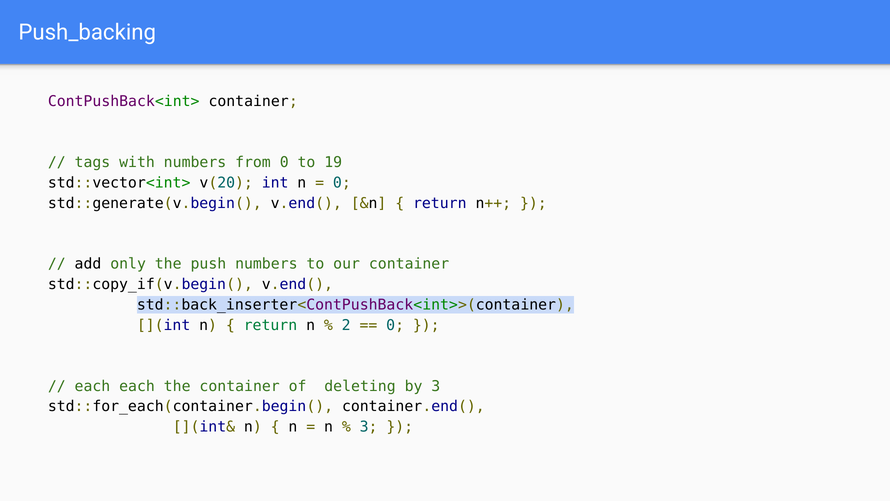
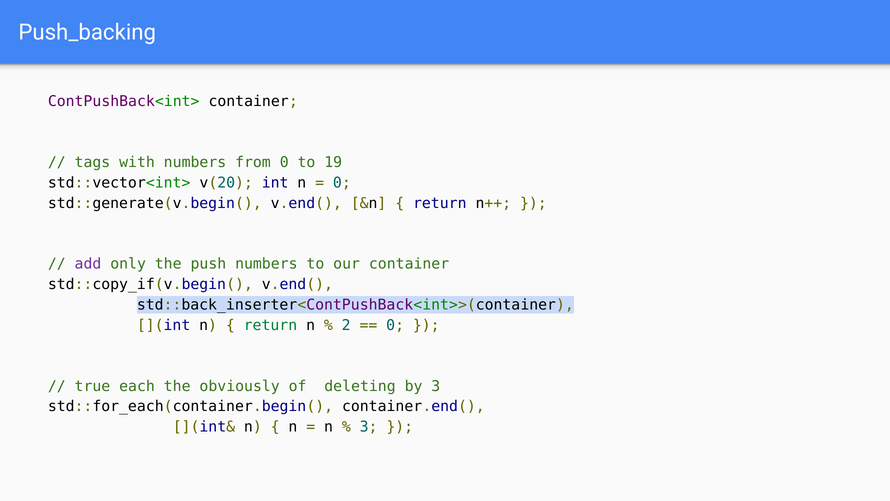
add colour: black -> purple (88, 264)
each: each -> true (92, 386)
the container: container -> obviously (240, 386)
